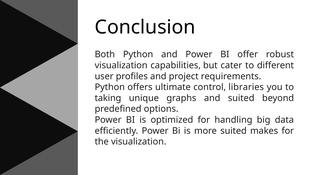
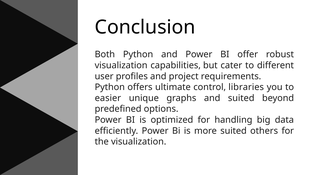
taking: taking -> easier (108, 98)
makes: makes -> others (264, 131)
